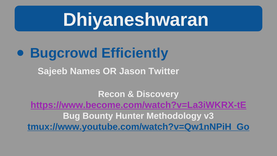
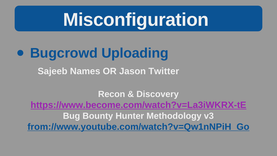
Dhiyaneshwaran: Dhiyaneshwaran -> Misconfiguration (136, 20)
Efficiently: Efficiently -> Uploading (135, 53)
tmux://www.youtube.com/watch?v=Qw1nNPiH_Go: tmux://www.youtube.com/watch?v=Qw1nNPiH_Go -> from://www.youtube.com/watch?v=Qw1nNPiH_Go (138, 127)
